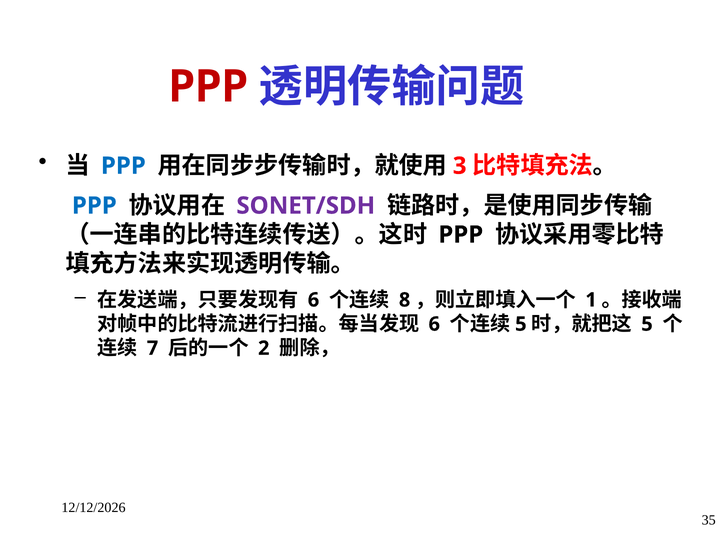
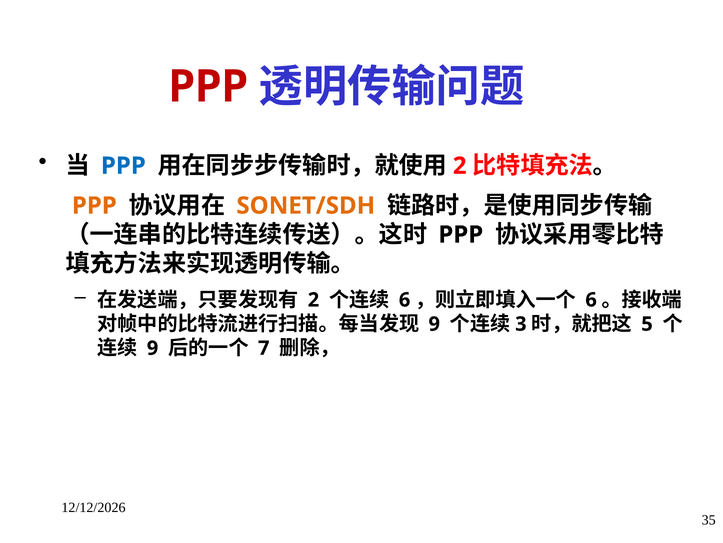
3: 3 -> 2 (460, 166)
PPP colour: blue -> orange (94, 205)
SONET/SDH colour: purple -> orange (306, 205)
6: 6 -> 2 (314, 300)
8: 8 -> 6 (405, 300)
1: 1 -> 6 (591, 300)
6: 6 -> 9 (434, 324)
5: 5 -> 3 (521, 324)
7: 7 -> 9 (153, 348)
2: 2 -> 7 (264, 348)
